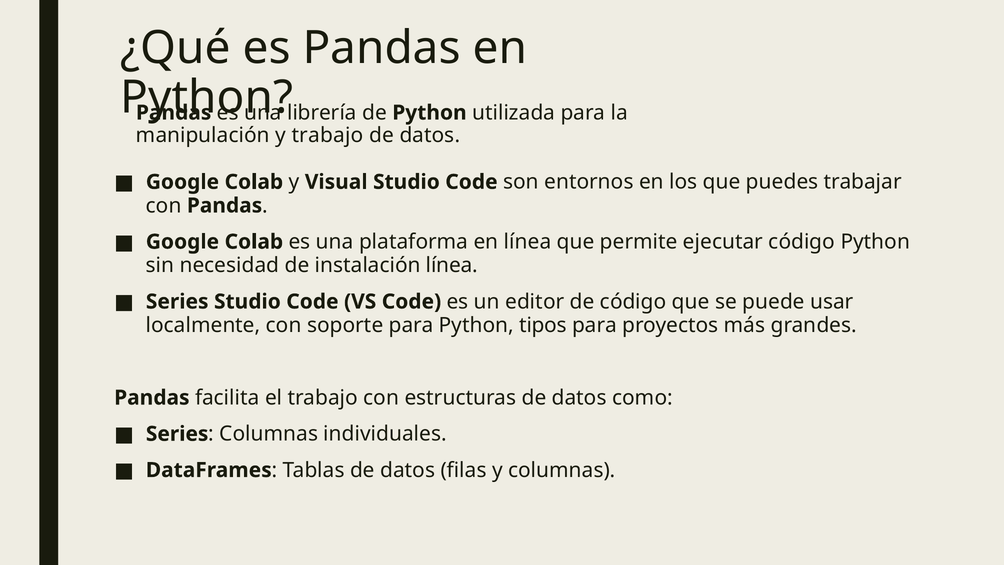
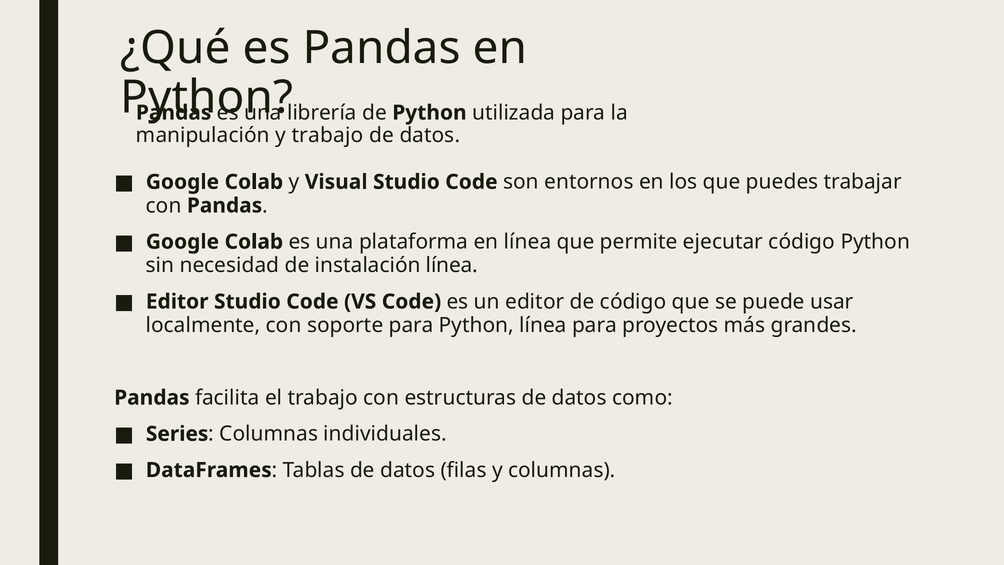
Series: Series -> Editor (177, 302)
Python tipos: tipos -> línea (543, 325)
